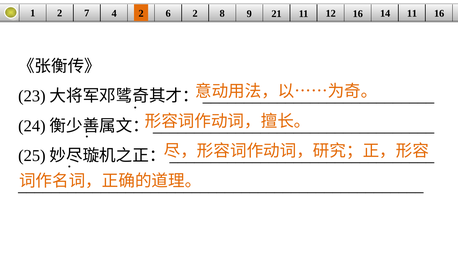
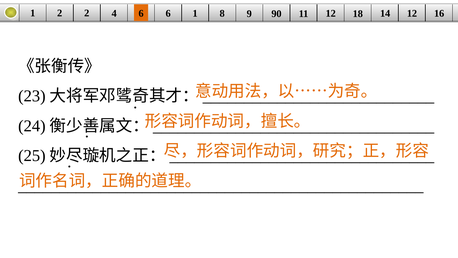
2 7: 7 -> 2 (87, 13)
4 2: 2 -> 6 (141, 13)
6 2: 2 -> 1 (195, 14)
21: 21 -> 90 (276, 14)
12 16: 16 -> 18 (358, 14)
14 11: 11 -> 12 (412, 13)
